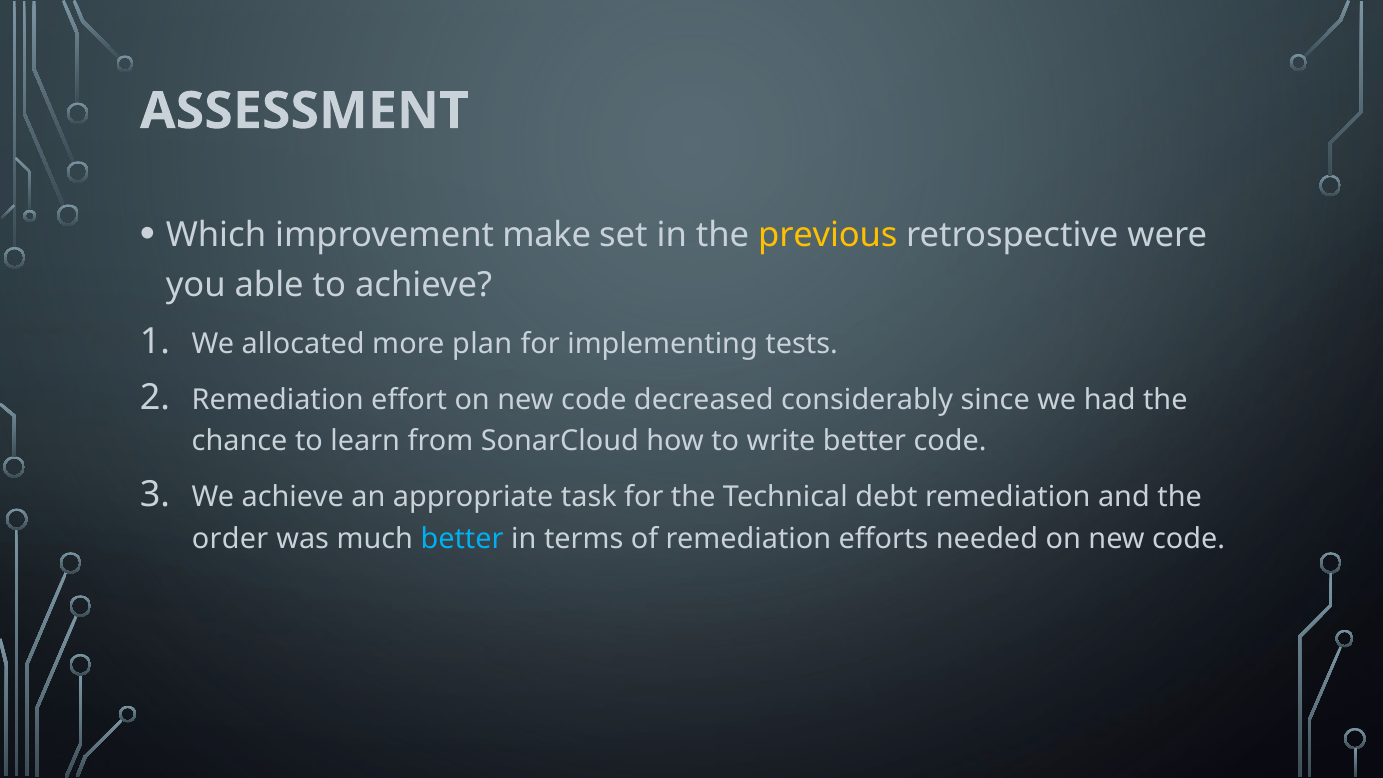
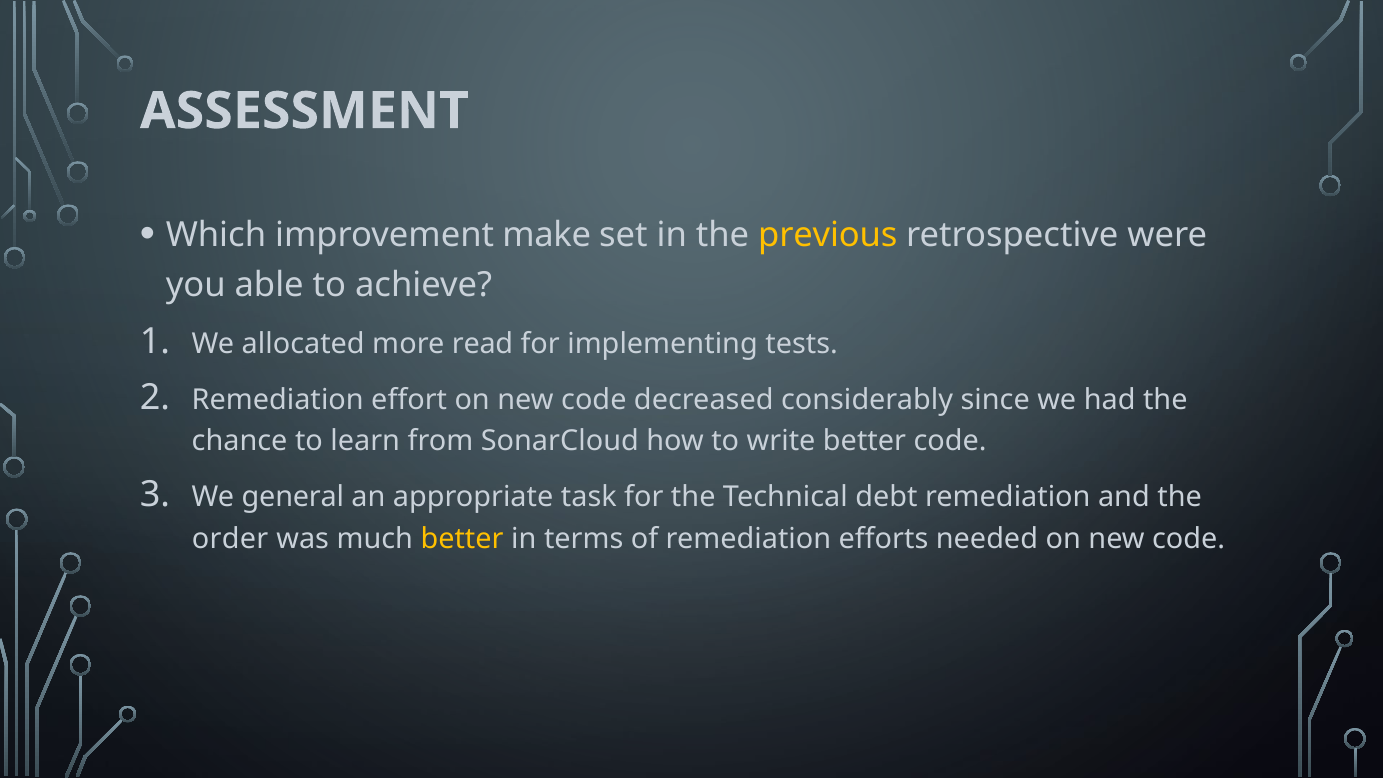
plan: plan -> read (483, 344)
We achieve: achieve -> general (293, 497)
better colour: light blue -> yellow (462, 539)
